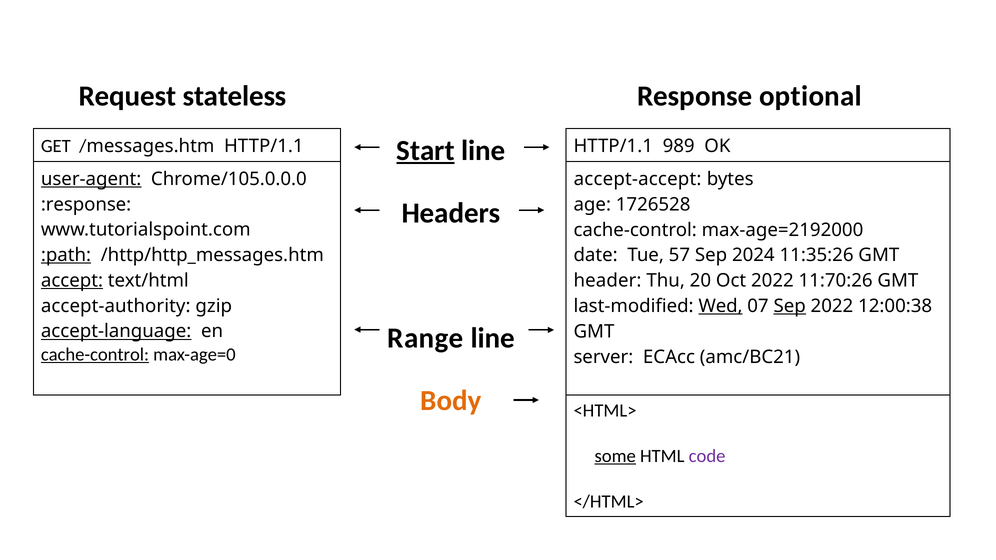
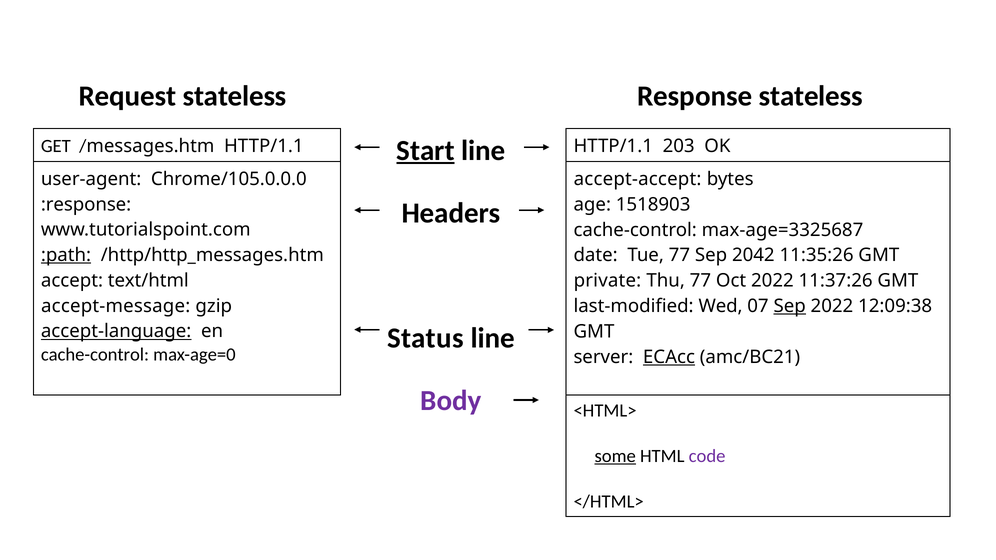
Response optional: optional -> stateless (811, 96)
989: 989 -> 203 (679, 146)
user-agent underline: present -> none (91, 179)
1726528: 1726528 -> 1518903 (653, 205)
max-age=2192000: max-age=2192000 -> max-age=3325687 (783, 230)
Tue 57: 57 -> 77 (679, 255)
2024: 2024 -> 2042 (753, 255)
accept underline: present -> none (72, 281)
header: header -> private (607, 281)
Thu 20: 20 -> 77 (700, 281)
11:70:26: 11:70:26 -> 11:37:26 (836, 281)
accept-authority: accept-authority -> accept-message (116, 306)
Wed underline: present -> none (721, 306)
12:00:38: 12:00:38 -> 12:09:38 (895, 306)
Range: Range -> Status (425, 338)
cache-control underline: present -> none (95, 355)
ECAcc underline: none -> present (669, 357)
Body colour: orange -> purple (451, 401)
